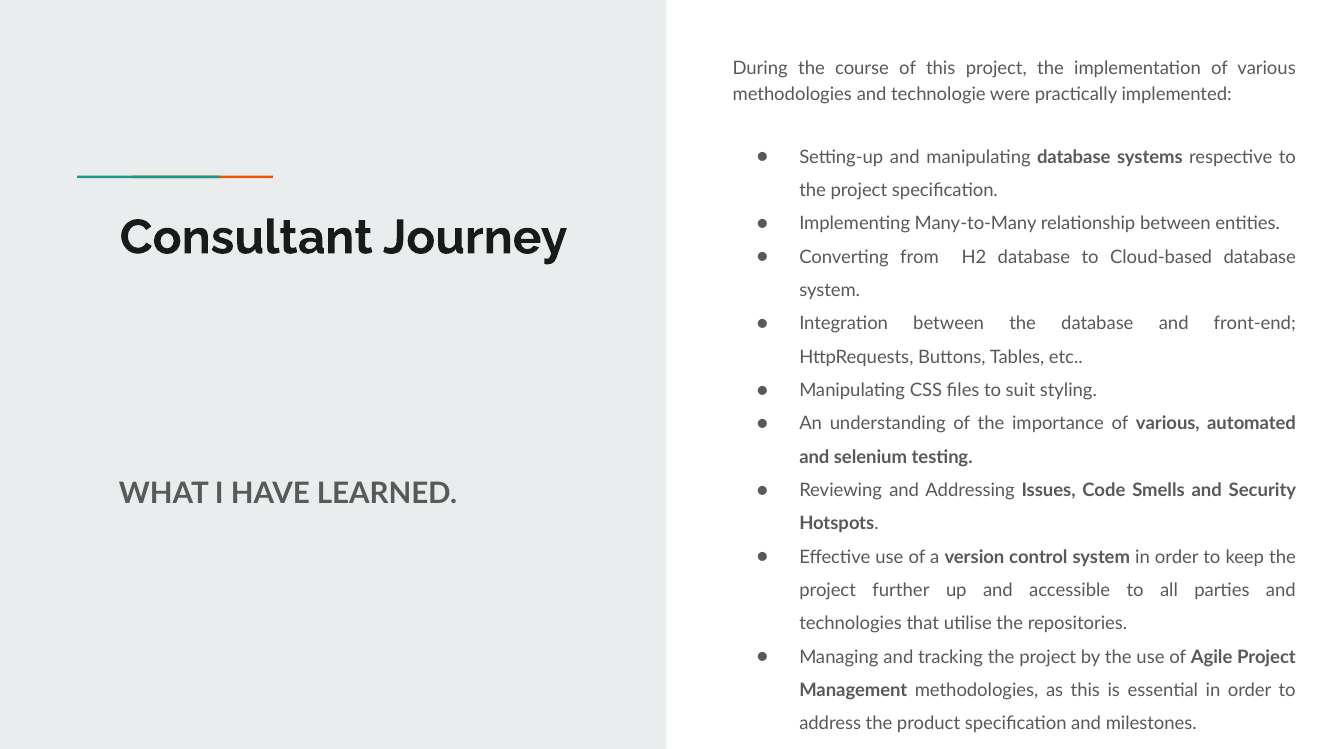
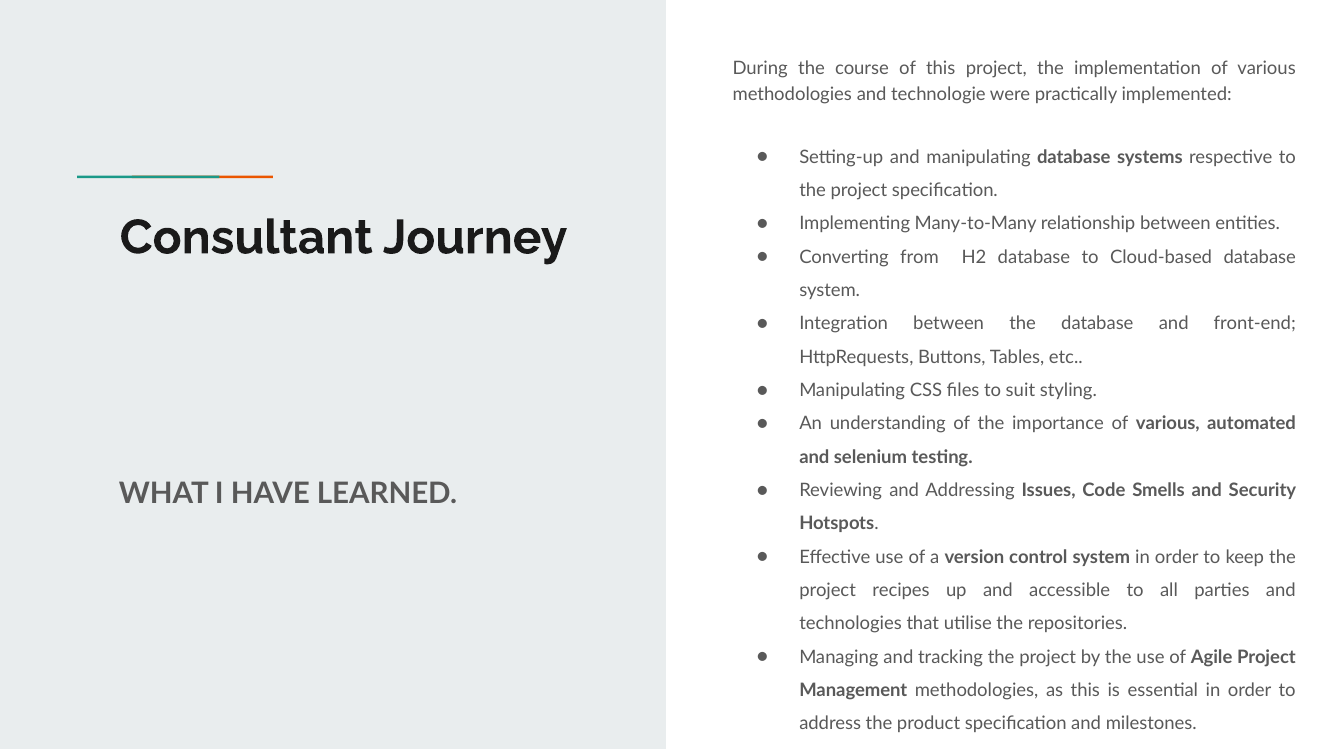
further: further -> recipes (901, 591)
